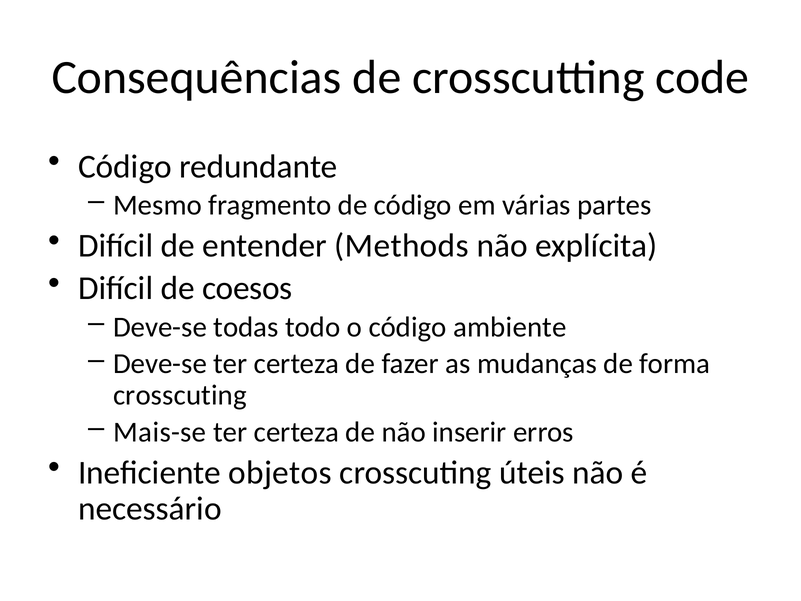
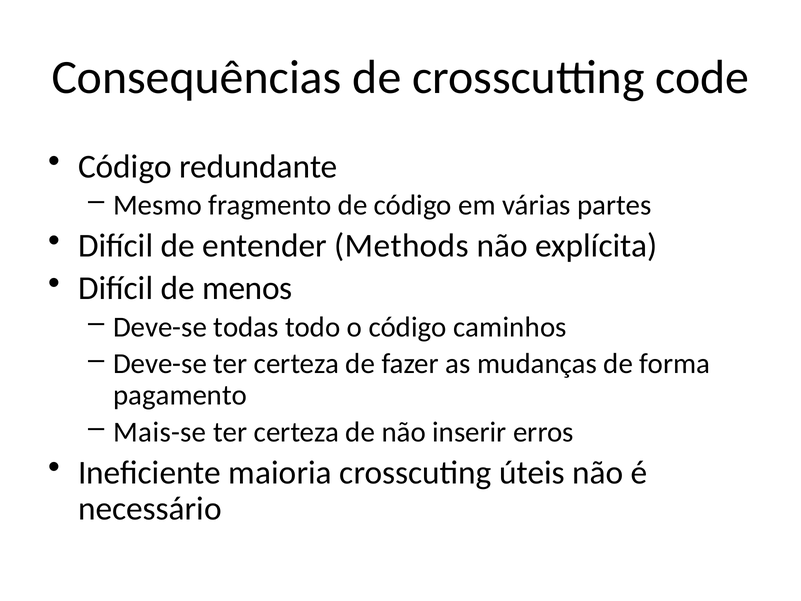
coesos: coesos -> menos (247, 288)
ambiente: ambiente -> caminhos (510, 327)
crosscuting: crosscuting -> pagamento (180, 395)
objetos: objetos -> maioria (280, 472)
